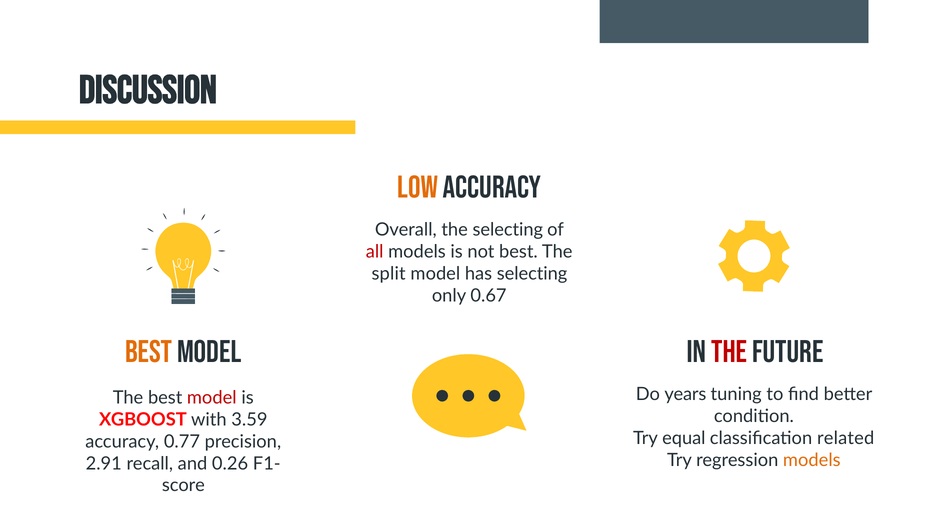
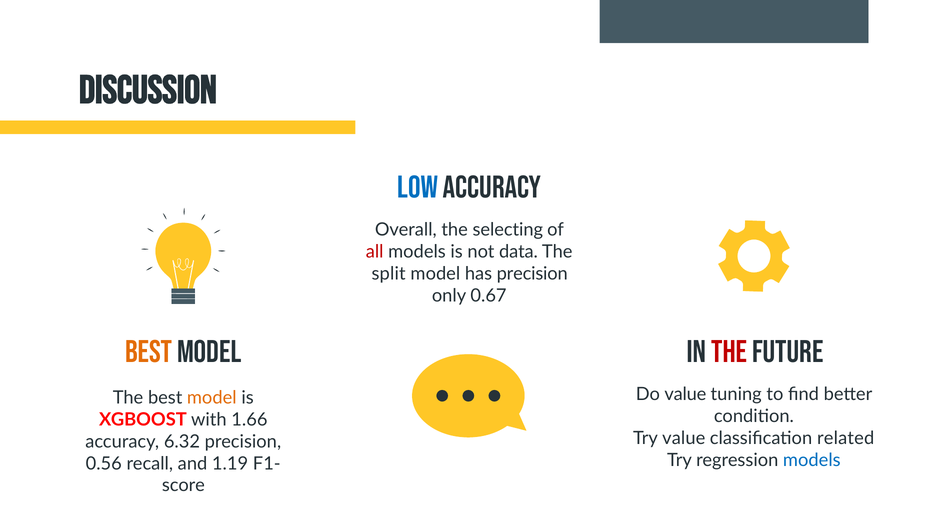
Low colour: orange -> blue (418, 187)
not best: best -> data (518, 252)
has selecting: selecting -> precision (532, 274)
Do years: years -> value (685, 394)
model colour: red -> orange (212, 397)
3.59: 3.59 -> 1.66 (249, 419)
Try equal: equal -> value (684, 438)
0.77: 0.77 -> 6.32 (182, 441)
models colour: orange -> blue (812, 460)
2.91: 2.91 -> 0.56 (104, 463)
0.26: 0.26 -> 1.19 (230, 463)
